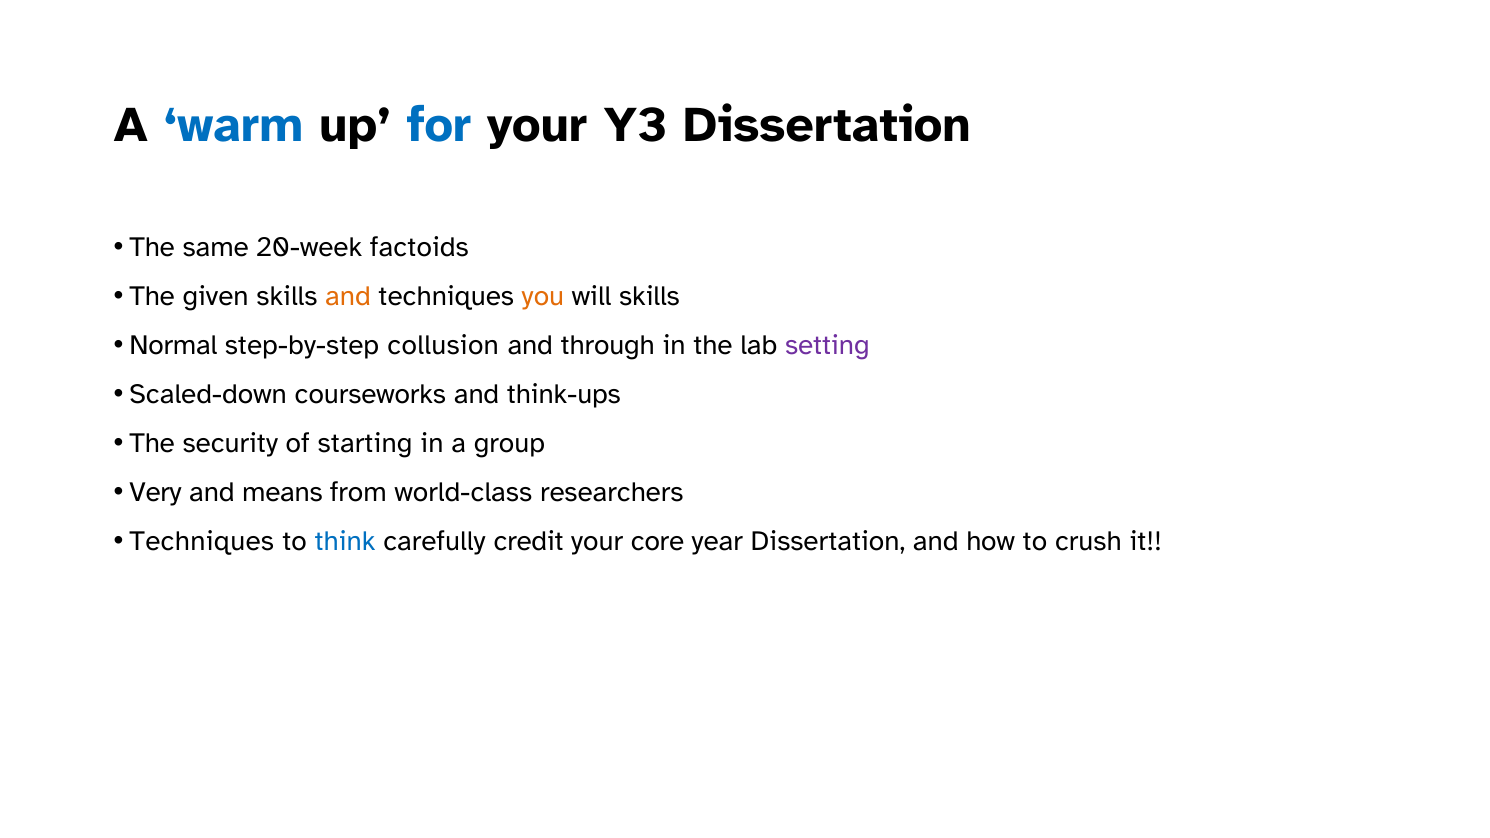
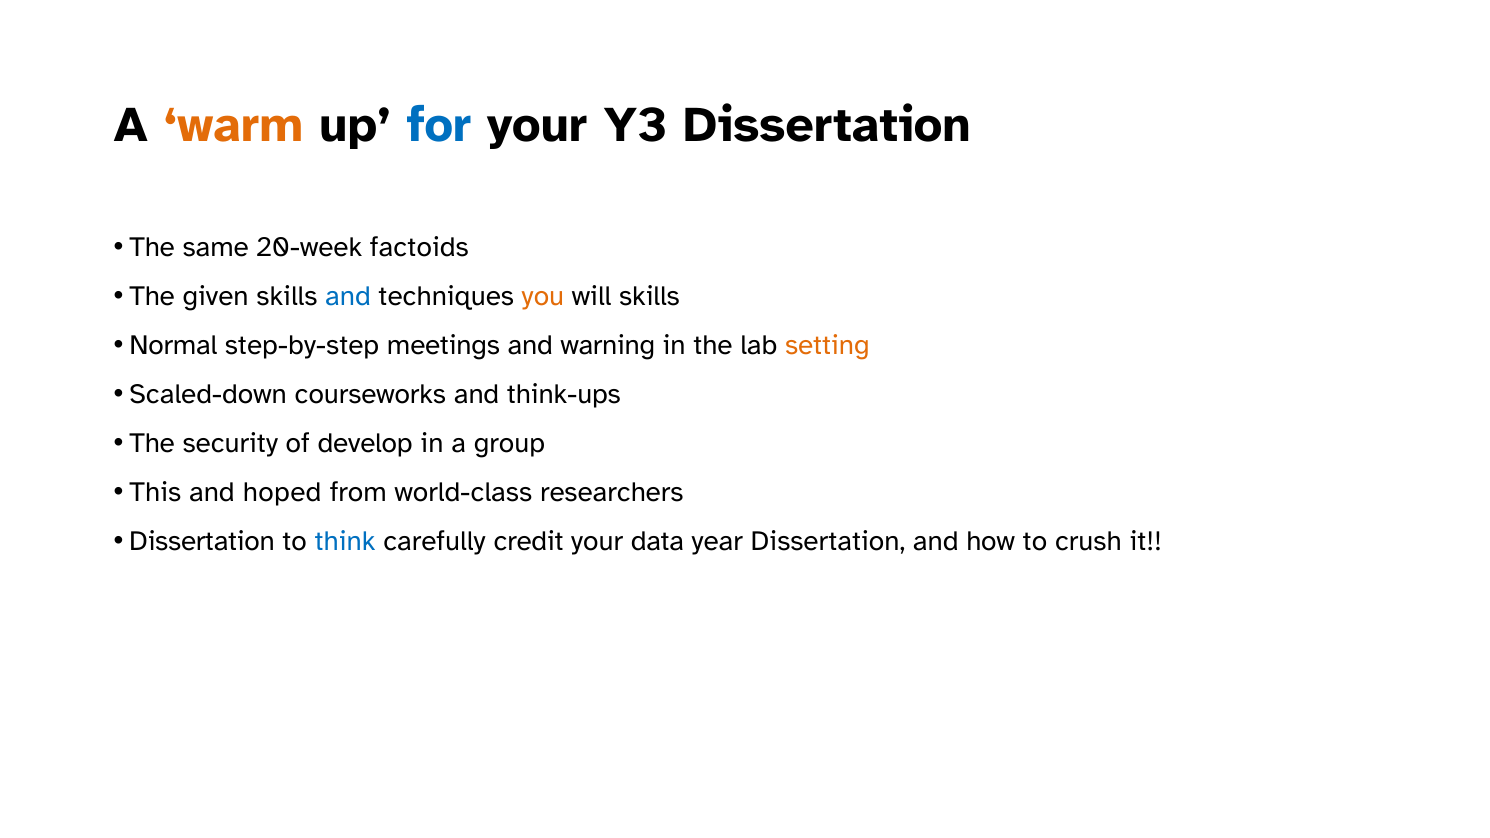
warm colour: blue -> orange (234, 125)
and colour: orange -> blue (348, 296)
collusion: collusion -> meetings (443, 346)
through: through -> warning (608, 346)
setting colour: purple -> orange (827, 346)
starting: starting -> develop (365, 444)
Very: Very -> This (155, 493)
means: means -> hoped (282, 493)
Techniques: Techniques -> Dissertation (202, 542)
core: core -> data (657, 542)
